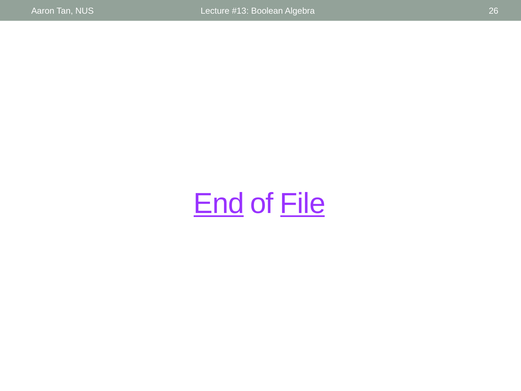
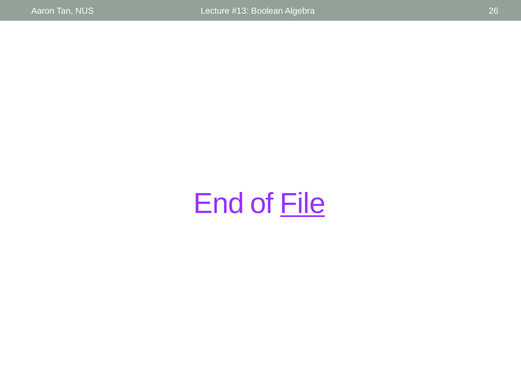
End underline: present -> none (219, 203)
